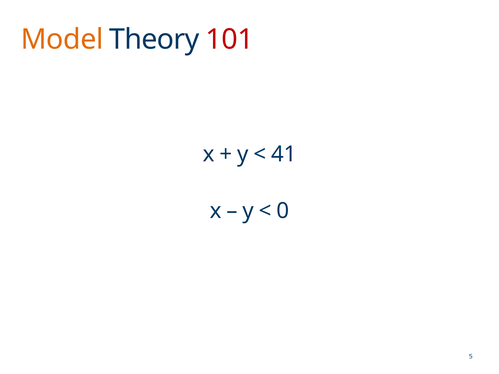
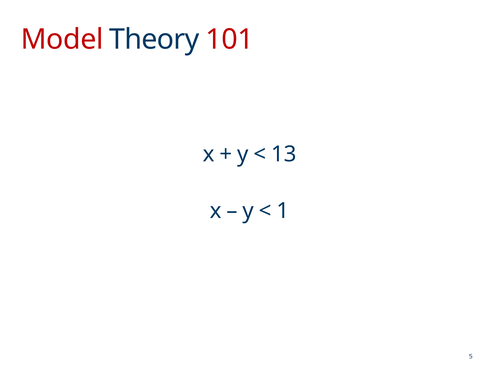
Model colour: orange -> red (62, 39)
41: 41 -> 13 (284, 154)
0: 0 -> 1 (283, 211)
